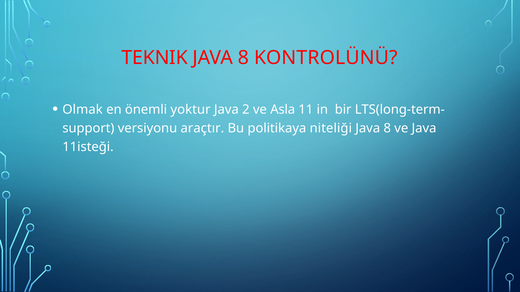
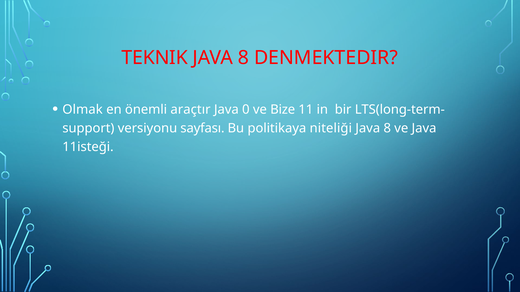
KONTROLÜNÜ: KONTROLÜNÜ -> DENMEKTEDIR (326, 58)
yoktur: yoktur -> araçtır (191, 110)
2: 2 -> 0 (246, 110)
Asla: Asla -> Bize (283, 110)
araçtır: araçtır -> sayfası (202, 128)
